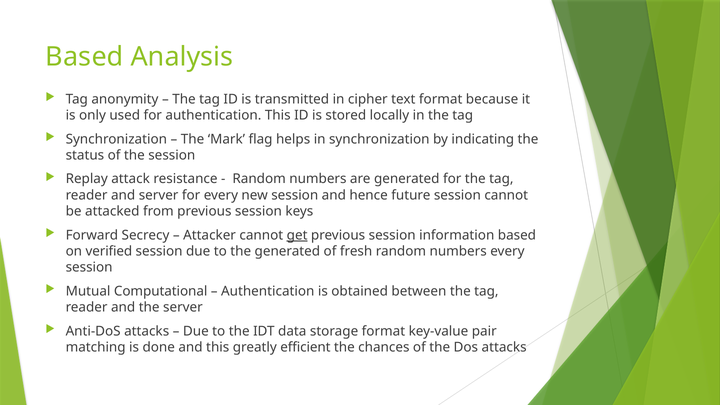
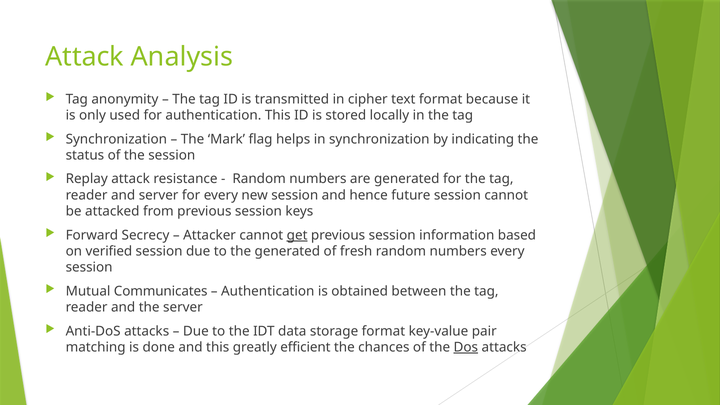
Based: Based -> Attack (85, 57)
Computational: Computational -> Communicates (161, 291)
Dos underline: none -> present (466, 347)
